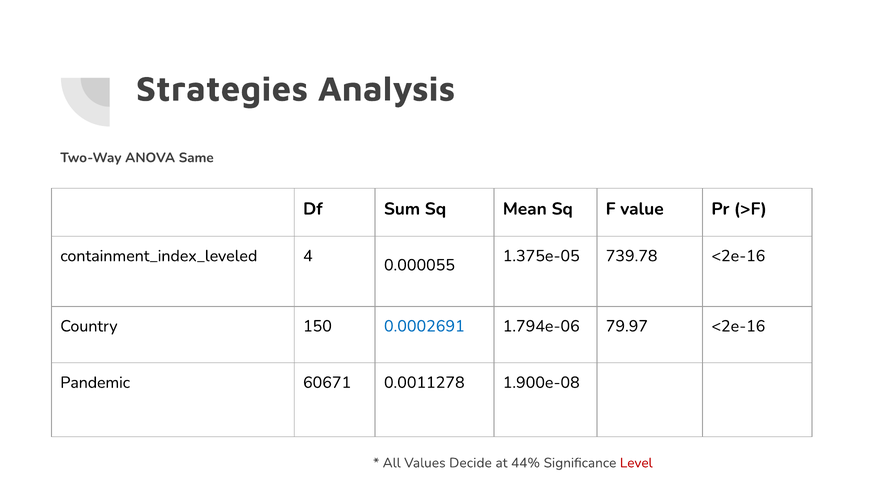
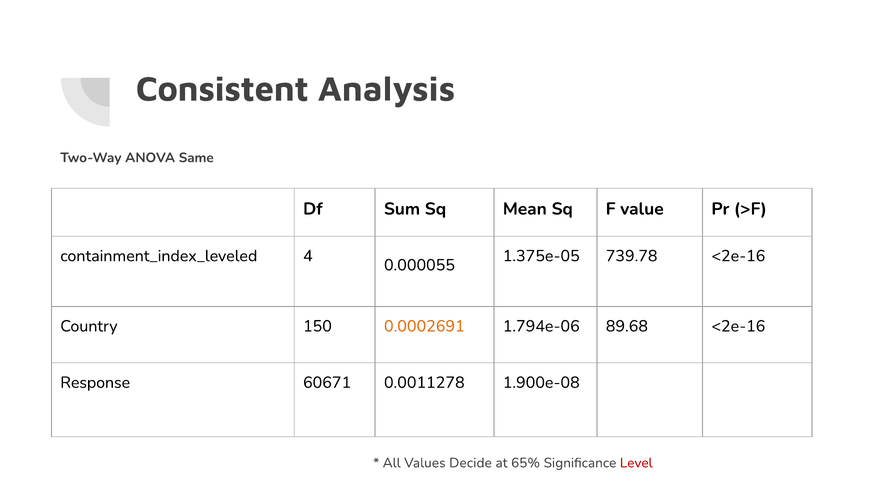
Strategies: Strategies -> Consistent (222, 89)
0.0002691 colour: blue -> orange (424, 326)
79.97: 79.97 -> 89.68 (627, 326)
Pandemic: Pandemic -> Response (95, 383)
44%: 44% -> 65% (526, 463)
